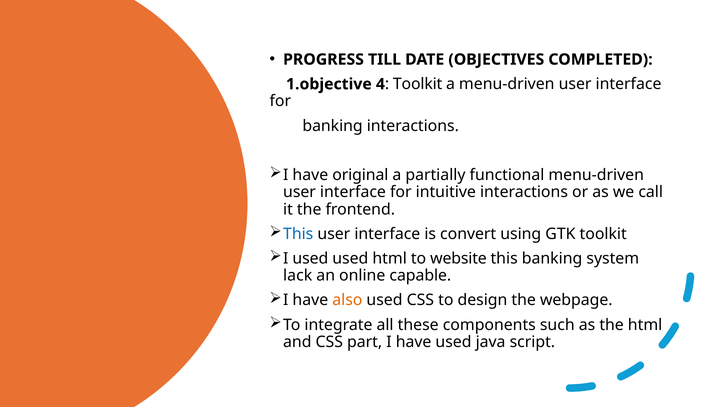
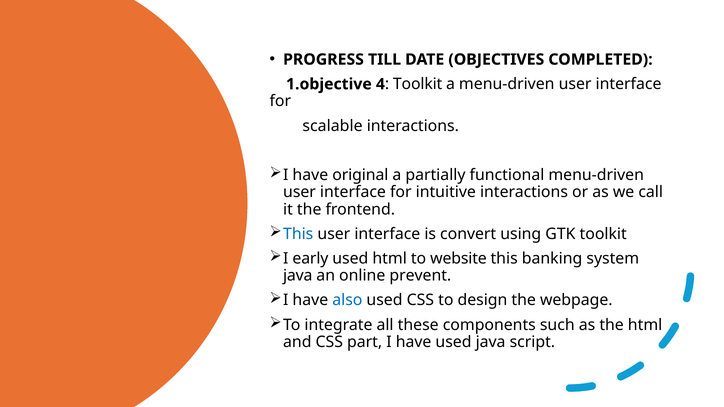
banking: banking -> scalable (333, 126)
I used: used -> early (310, 259)
lack: lack -> java (298, 276)
capable: capable -> prevent (420, 276)
also colour: orange -> blue (347, 300)
